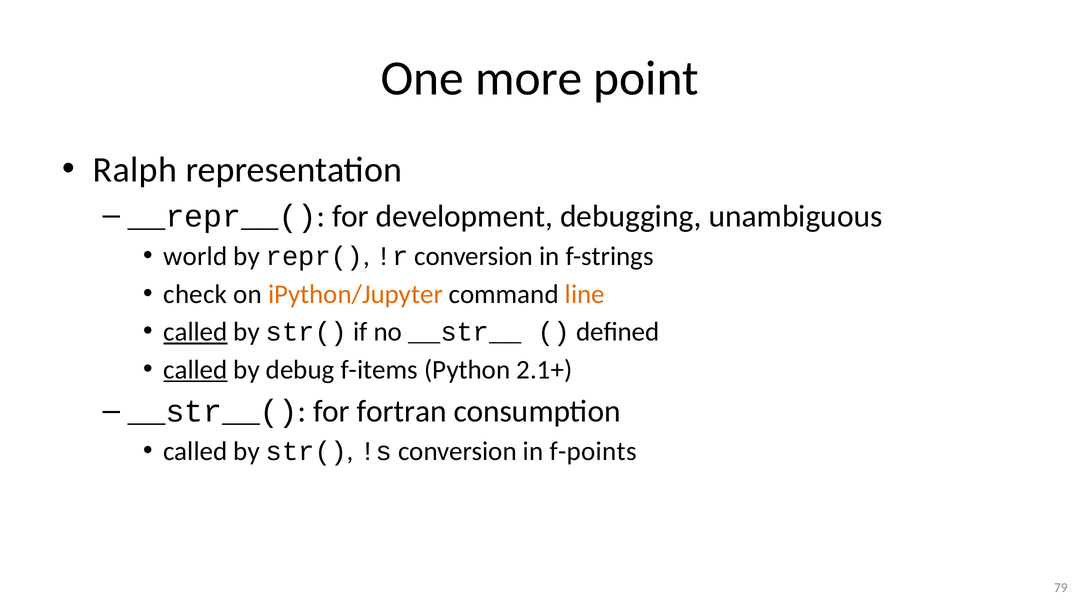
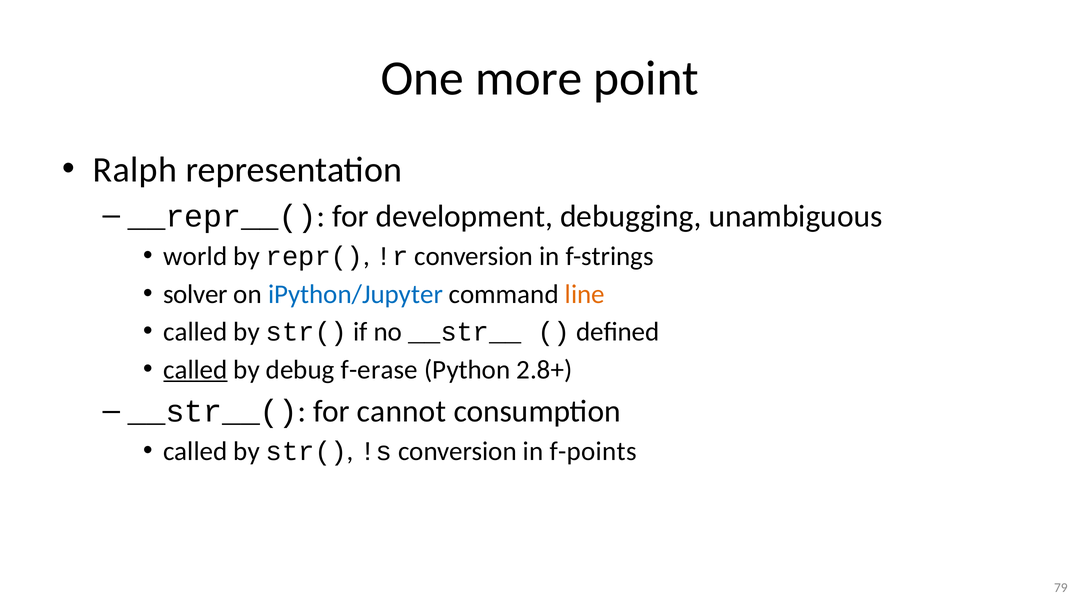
check: check -> solver (196, 294)
iPython/Jupyter colour: orange -> blue (355, 294)
called underline: present -> none (195, 332)
f-items: f-items -> f-erase (379, 370)
2.1+: 2.1+ -> 2.8+ (544, 370)
fortran: fortran -> cannot (402, 412)
